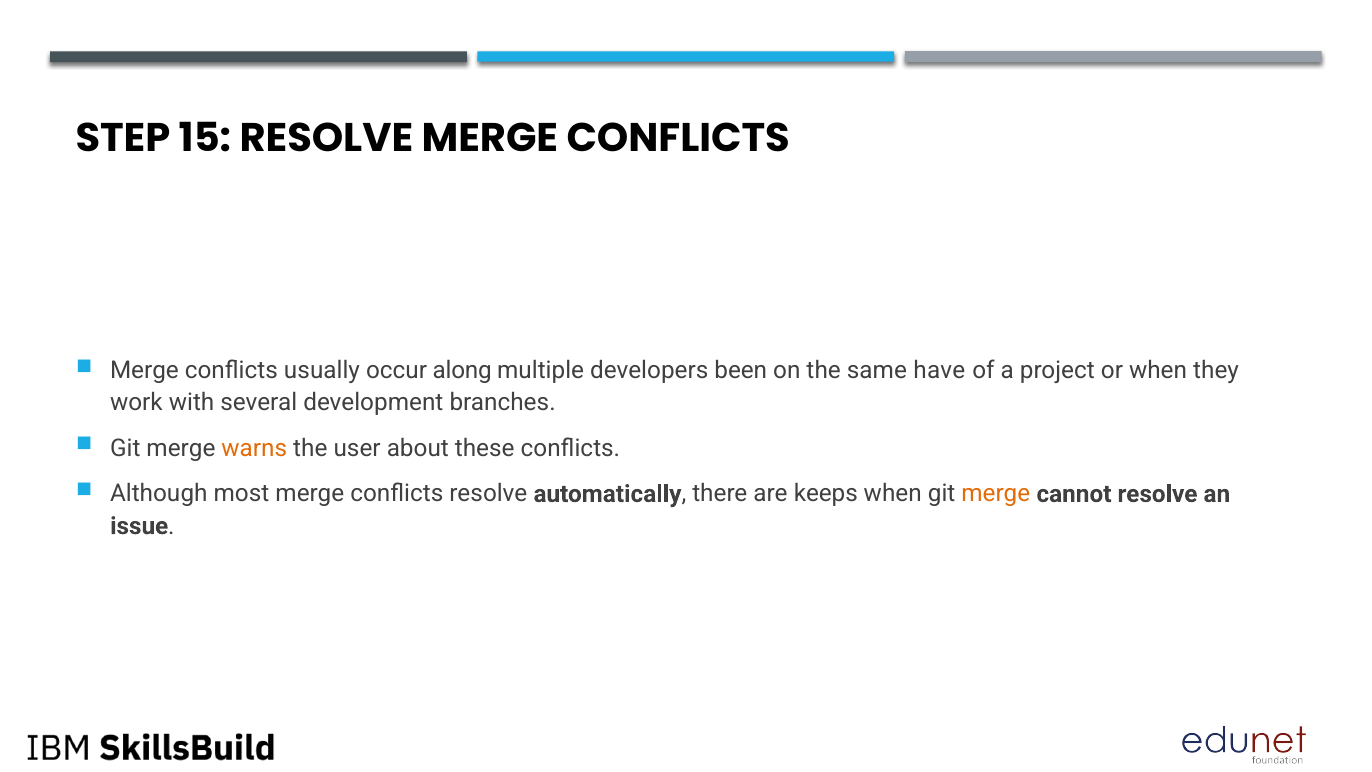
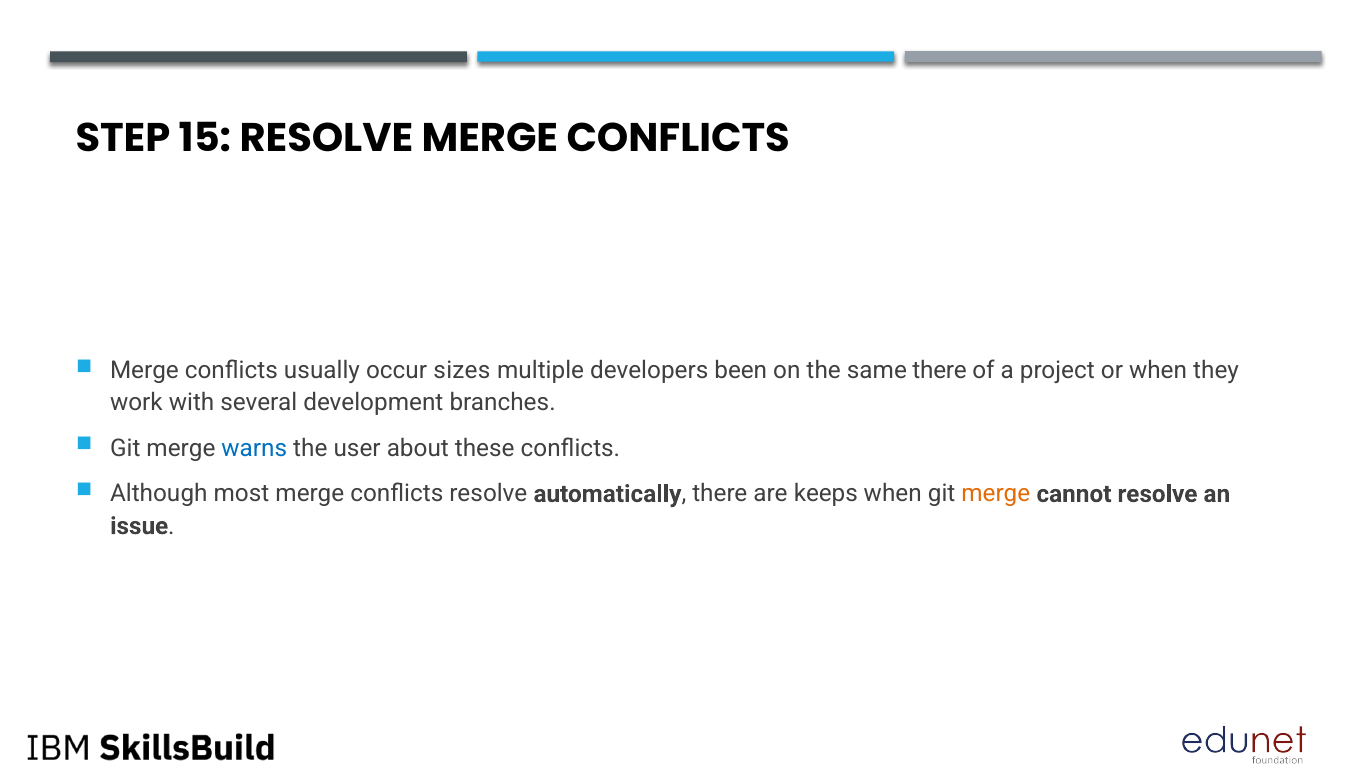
along: along -> sizes (462, 371)
same have: have -> there (940, 371)
warns colour: orange -> blue (254, 448)
